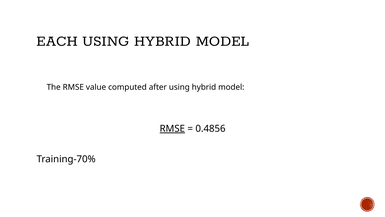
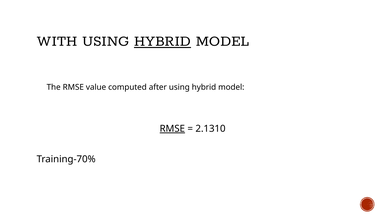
EACH: EACH -> WITH (57, 41)
HYBRID underline: none -> present (162, 41)
0.4856: 0.4856 -> 2.1310 (211, 128)
